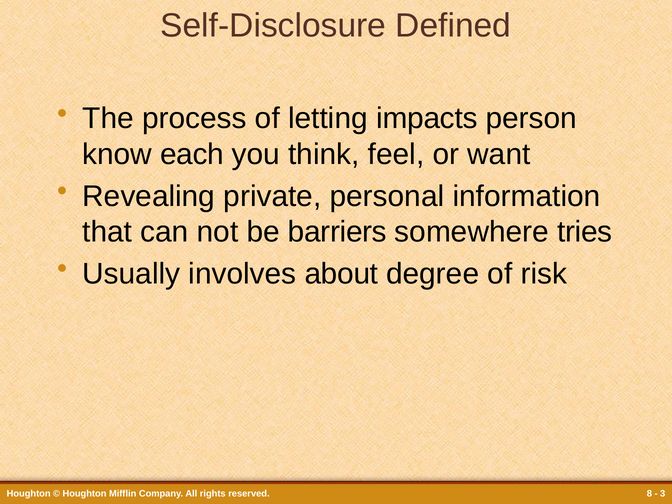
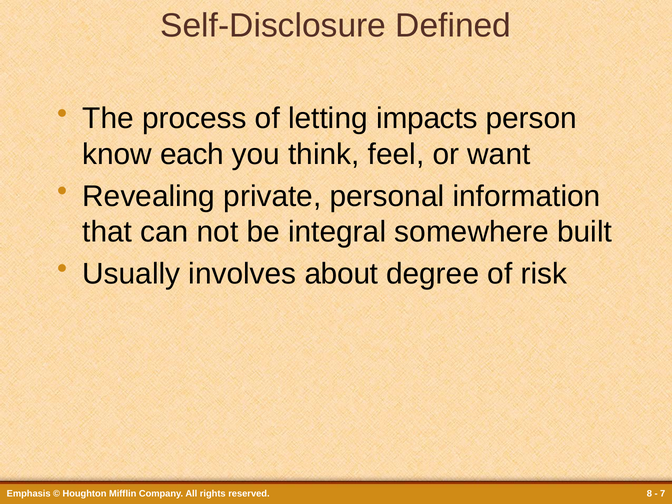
barriers: barriers -> integral (337, 232)
tries: tries -> built (585, 232)
Houghton: Houghton -> Emphasis (29, 493)
3: 3 -> 7 (663, 493)
